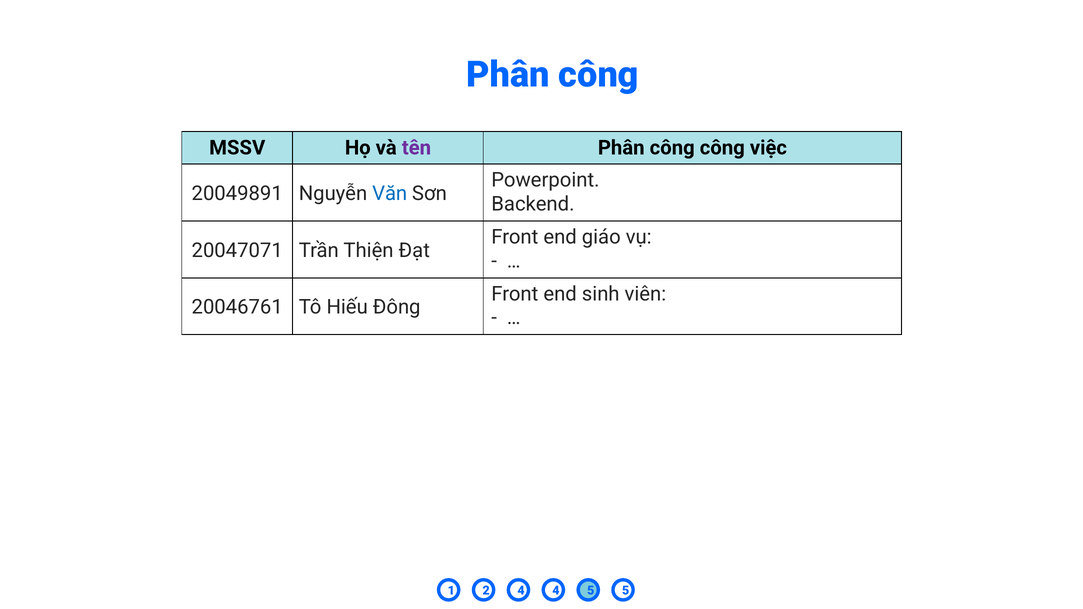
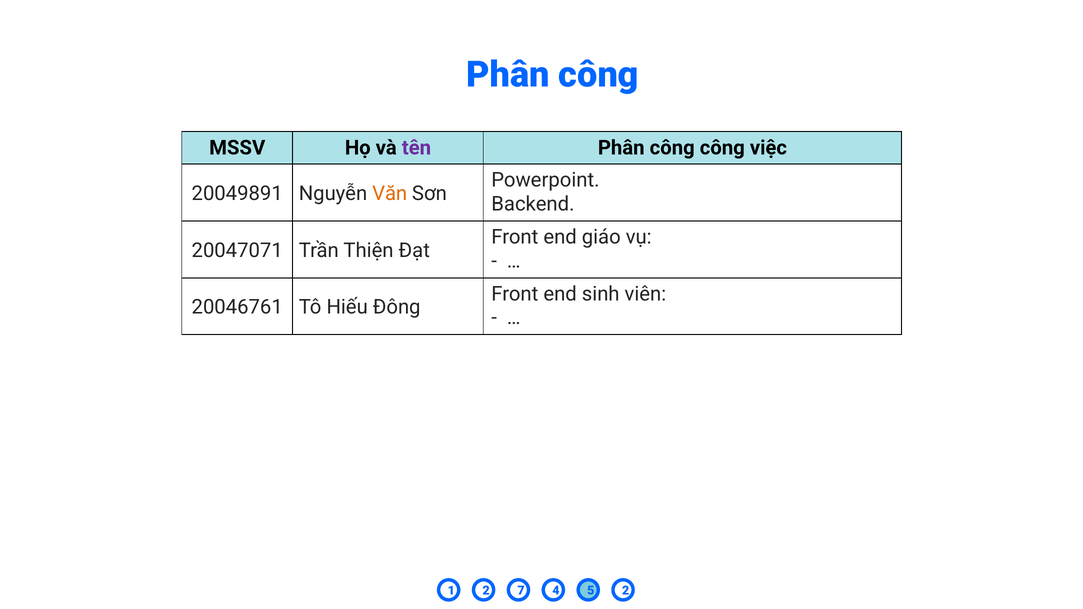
Văn colour: blue -> orange (390, 194)
2 4: 4 -> 7 (521, 591)
5 5: 5 -> 2 (626, 591)
